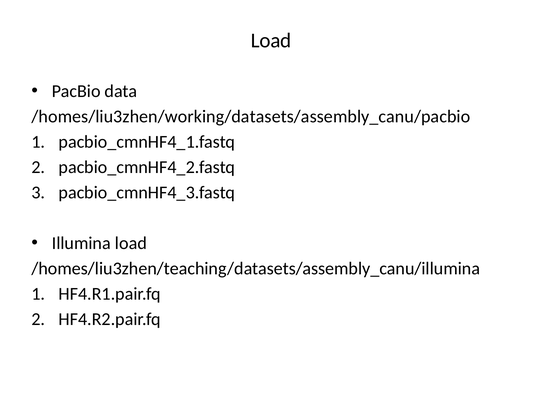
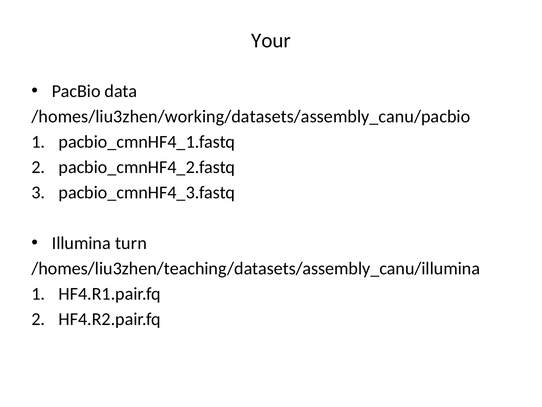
Load: Load -> Your (271, 41)
Illumina load: load -> turn (131, 243)
